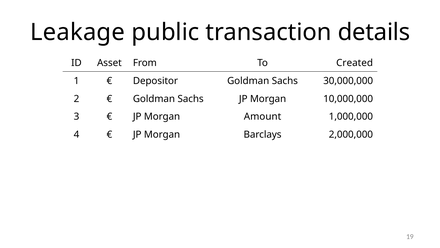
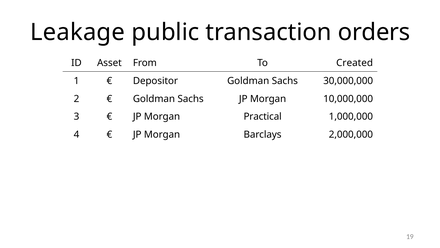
details: details -> orders (374, 32)
Amount: Amount -> Practical (263, 116)
